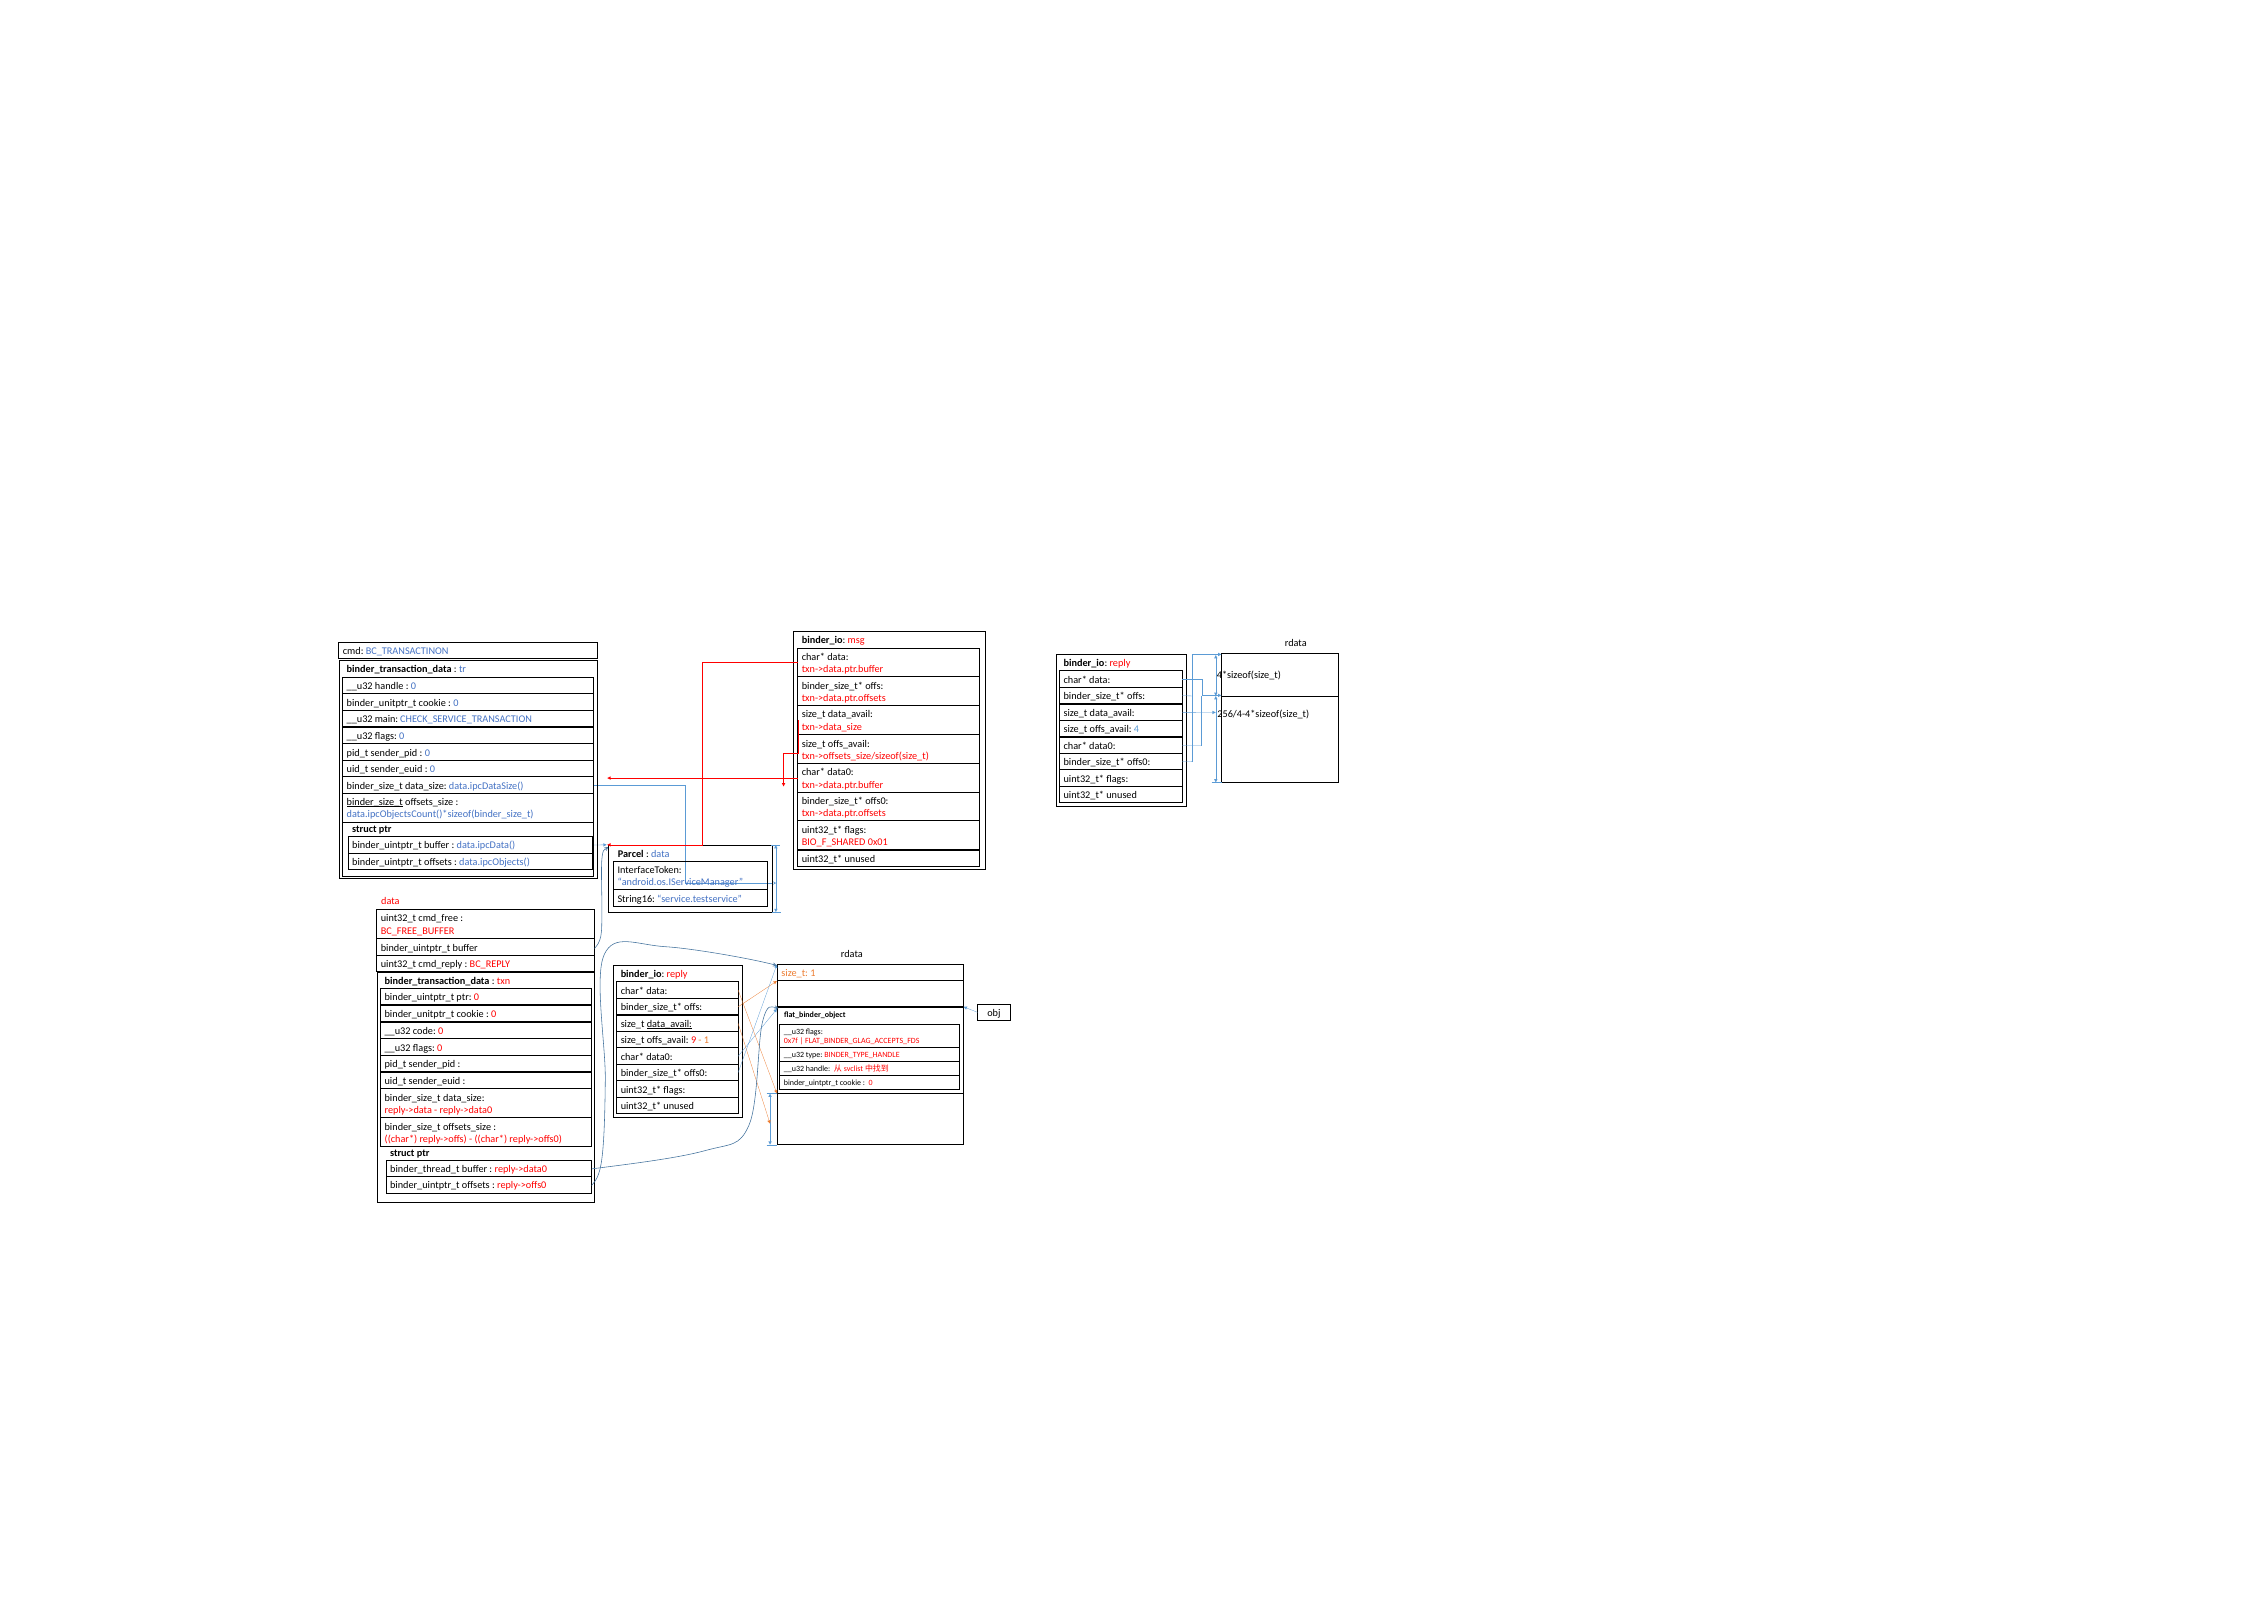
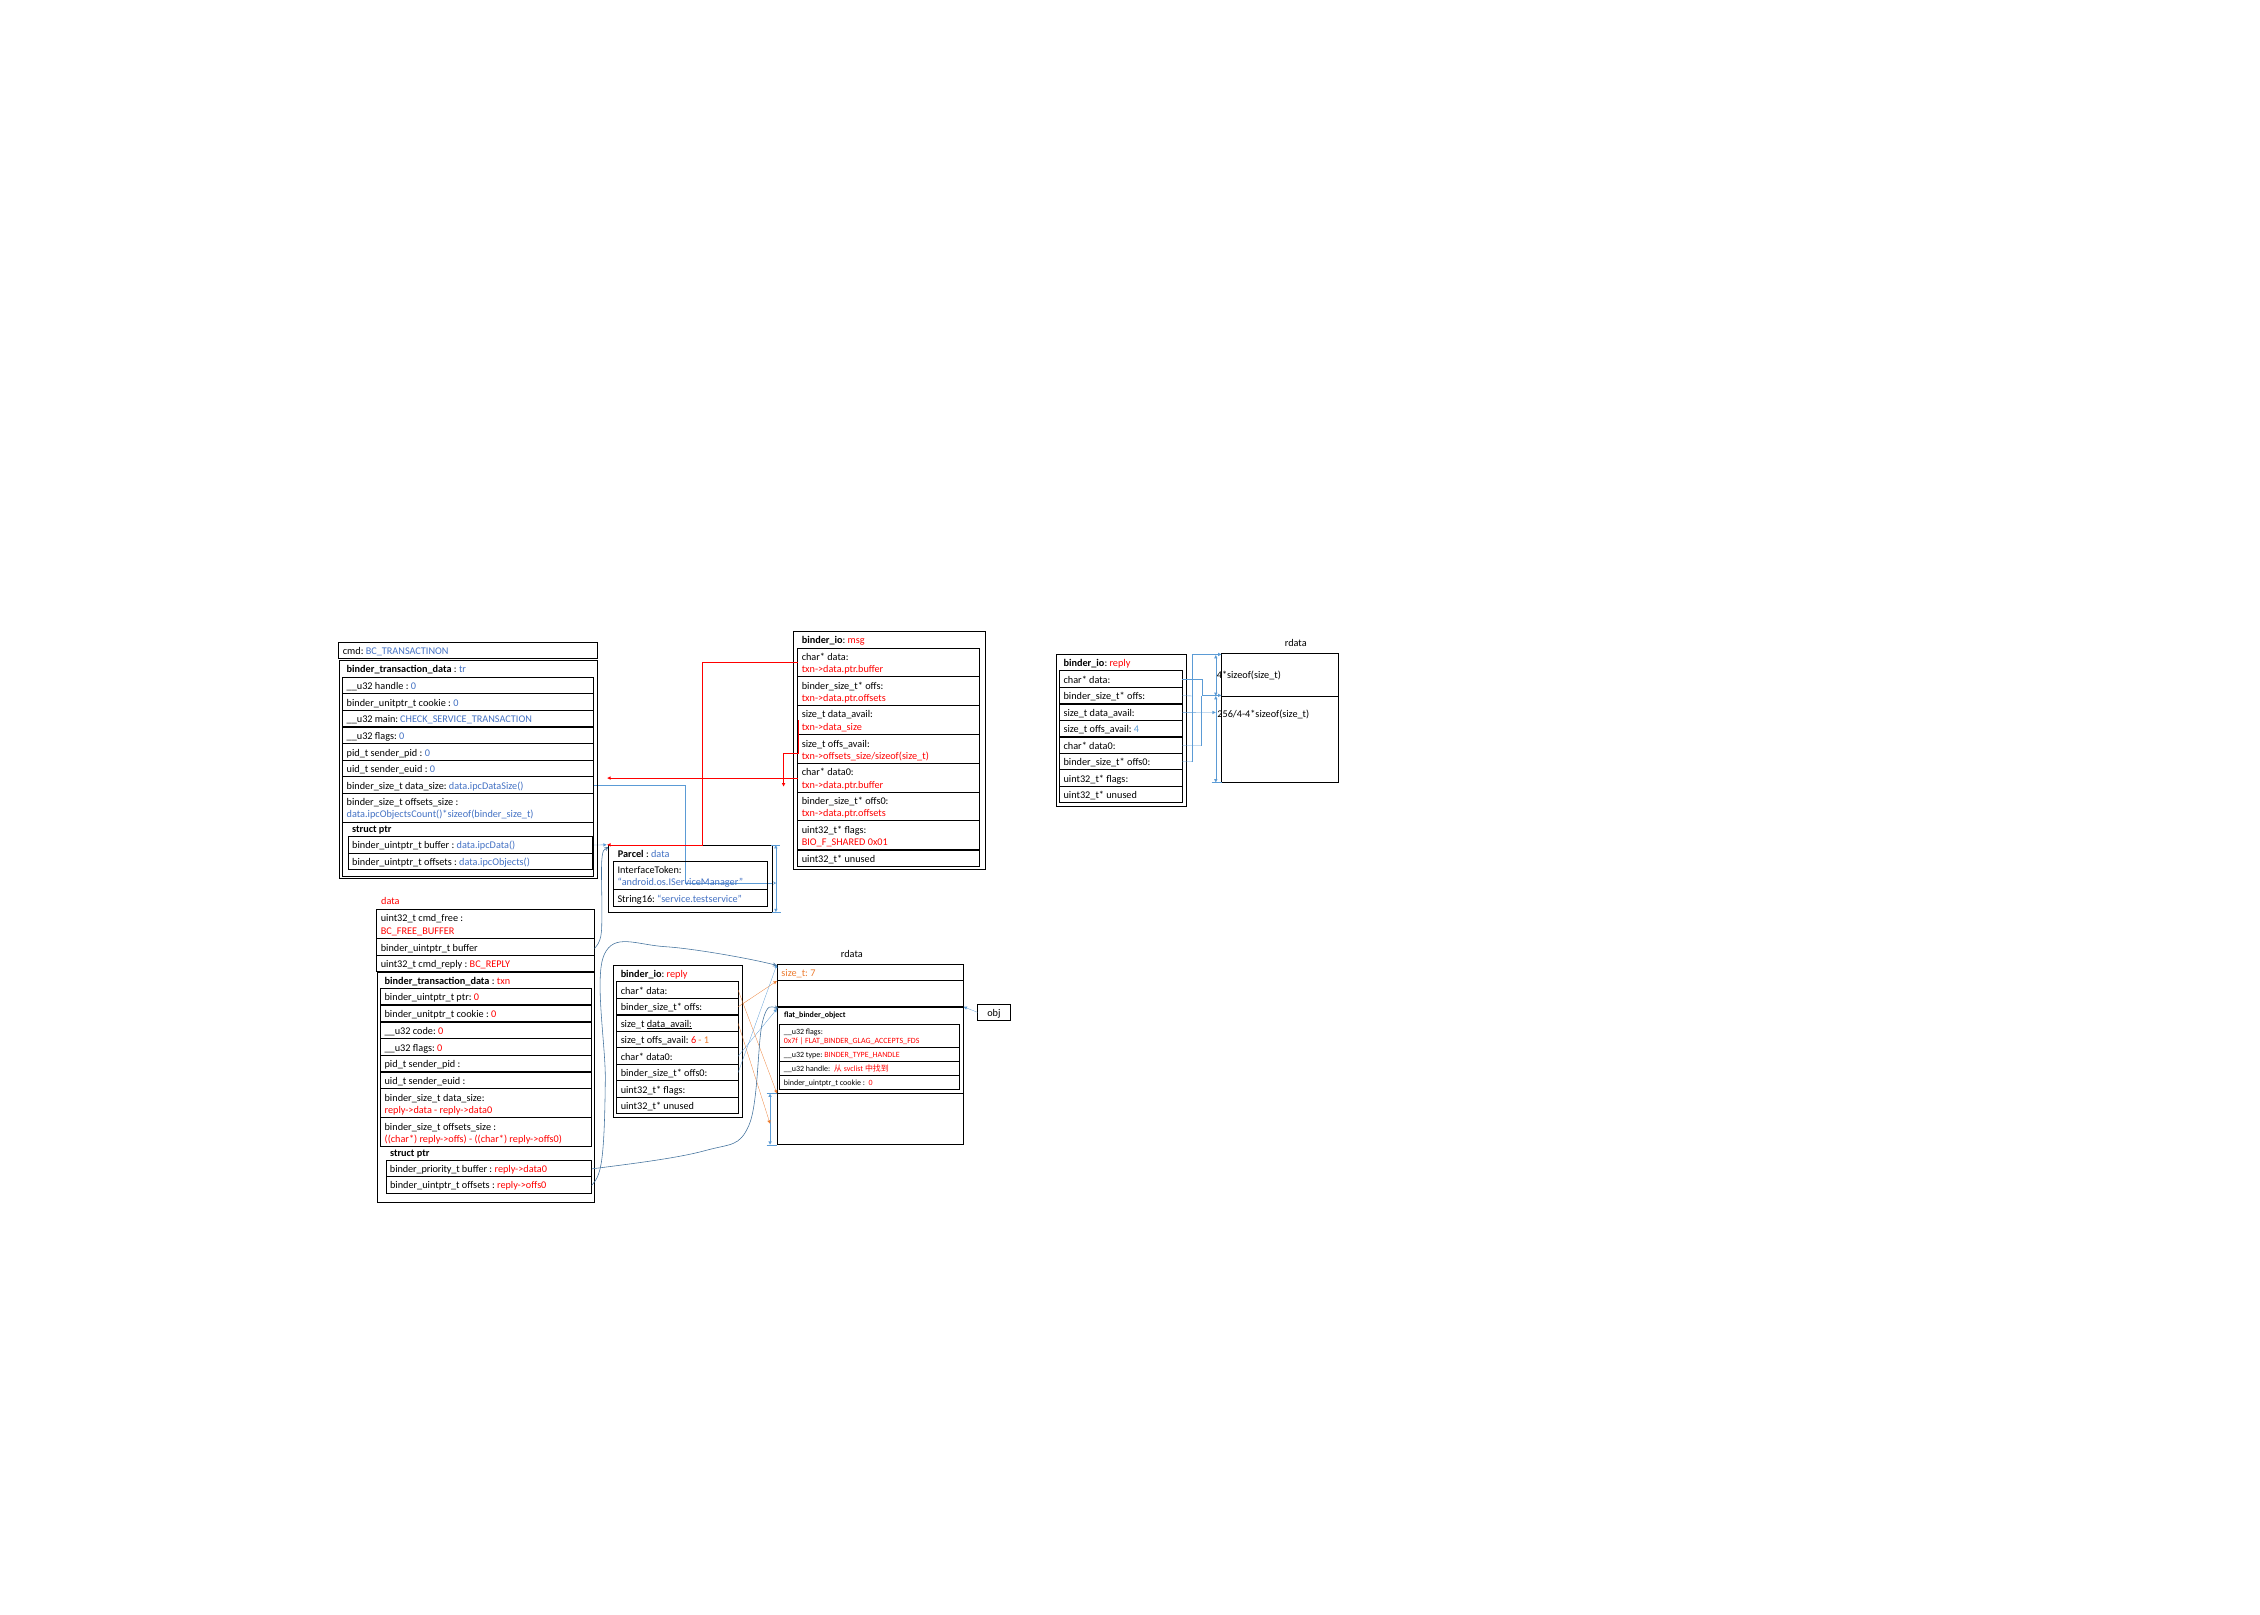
binder_size_t underline: present -> none (375, 802)
size_t 1: 1 -> 7 (813, 973)
9: 9 -> 6 (694, 1040)
binder_thread_t: binder_thread_t -> binder_priority_t (425, 1169)
